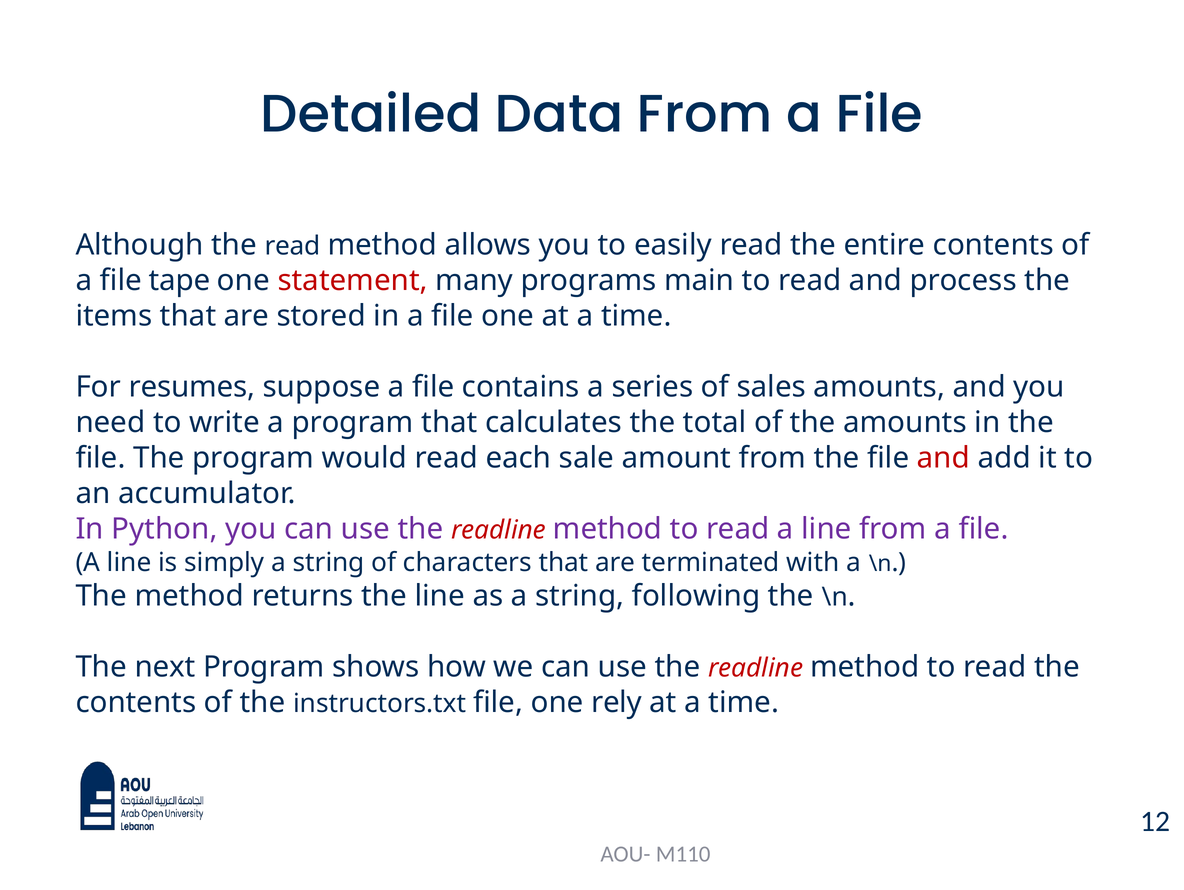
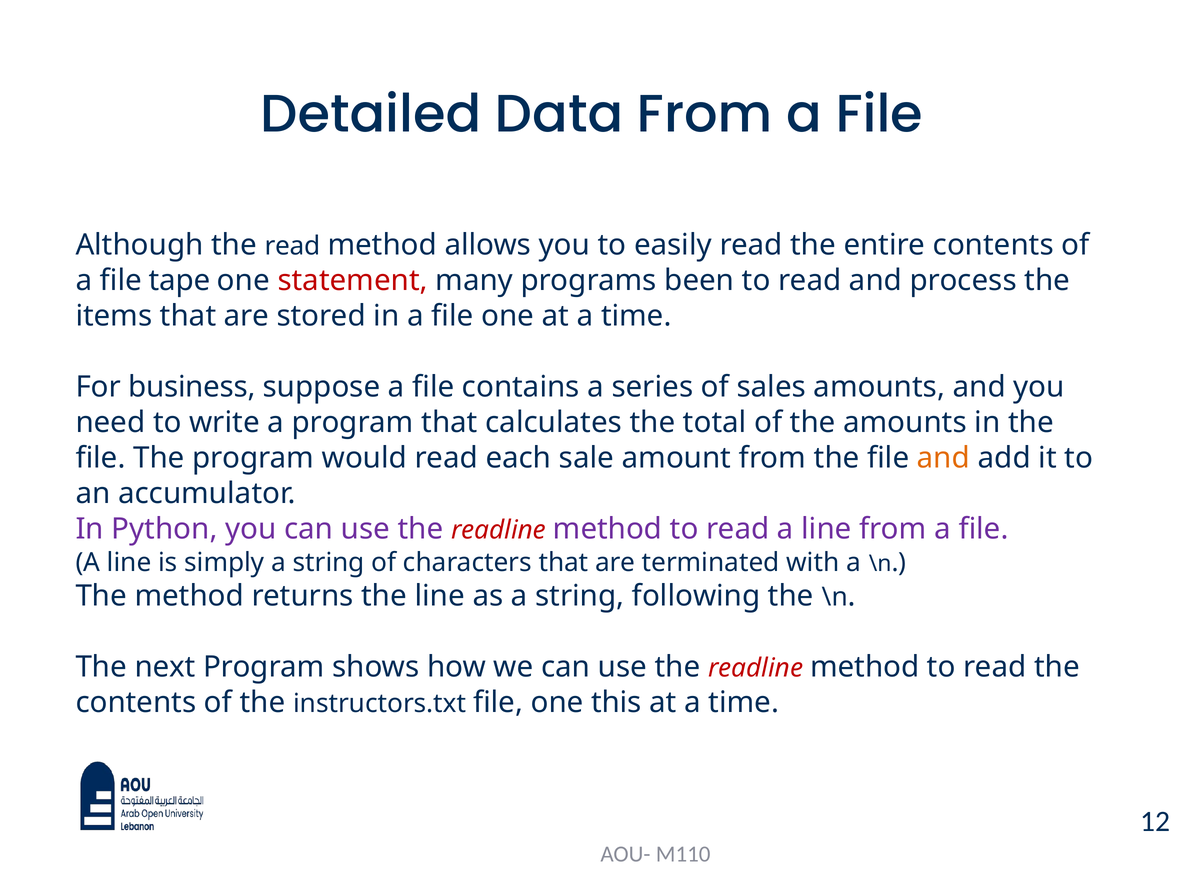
main: main -> been (699, 281)
resumes: resumes -> business (192, 387)
and colour: red -> orange (943, 458)
rely: rely -> this (616, 703)
